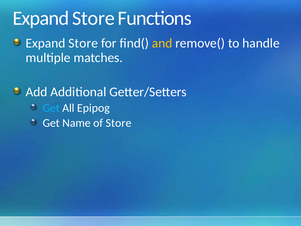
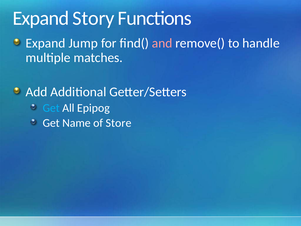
Store: Store -> Story (93, 18)
Store: Store -> Jump (83, 43)
and colour: yellow -> pink (162, 43)
